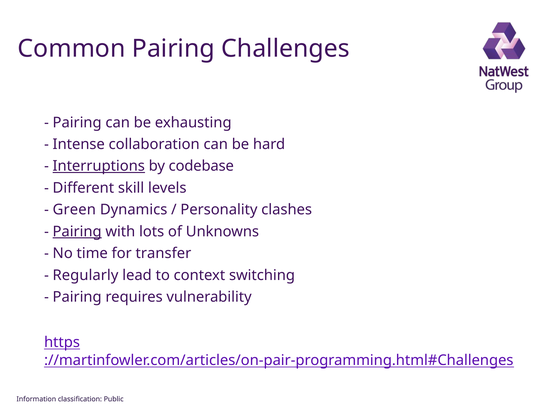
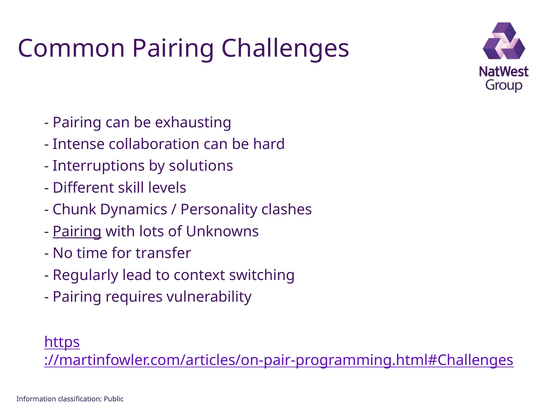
Interruptions underline: present -> none (99, 166)
codebase: codebase -> solutions (201, 166)
Green: Green -> Chunk (74, 210)
